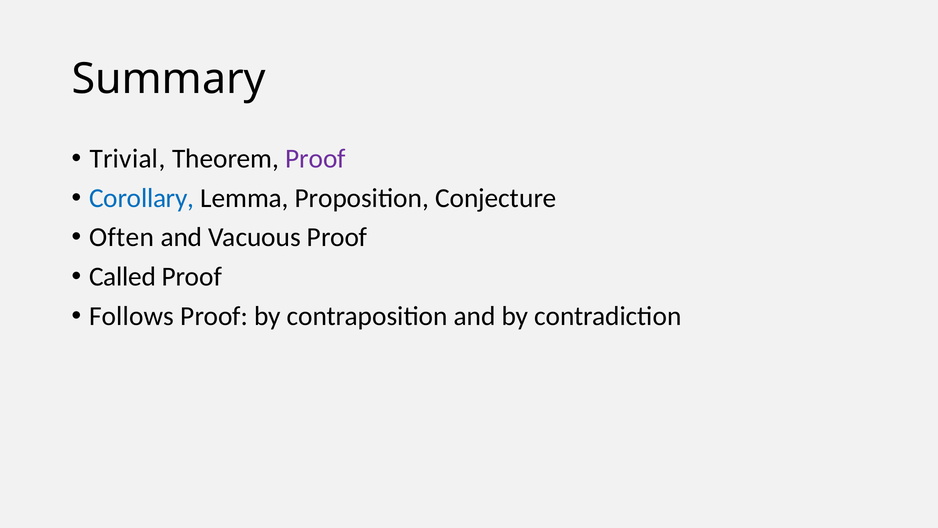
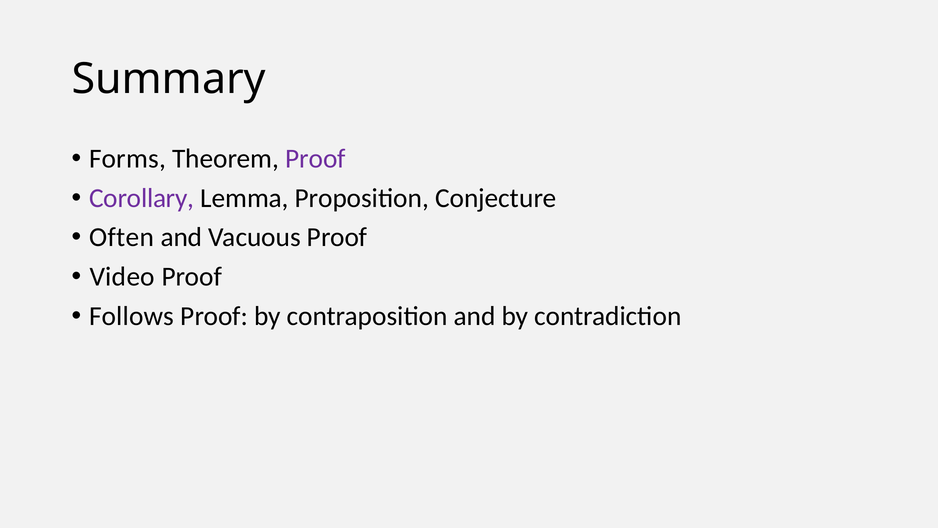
Trivial: Trivial -> Forms (127, 159)
Corollary colour: blue -> purple (142, 198)
Called: Called -> Video (122, 277)
